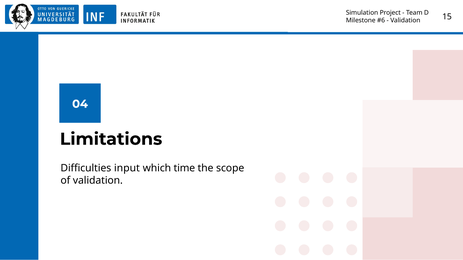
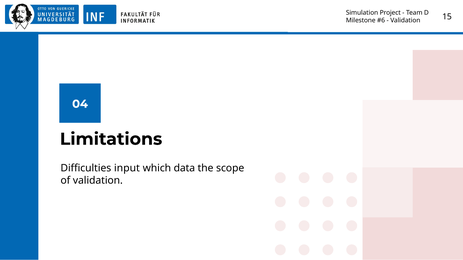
time: time -> data (184, 168)
